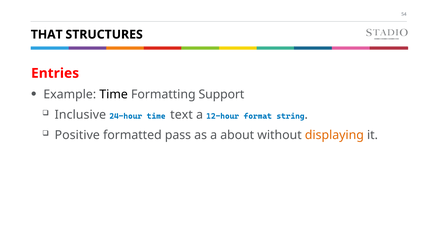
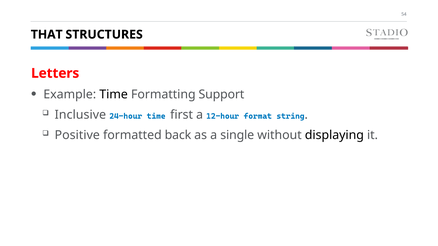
Entries: Entries -> Letters (55, 73)
text: text -> first (182, 115)
pass: pass -> back (178, 135)
about: about -> single (237, 135)
displaying colour: orange -> black (334, 135)
